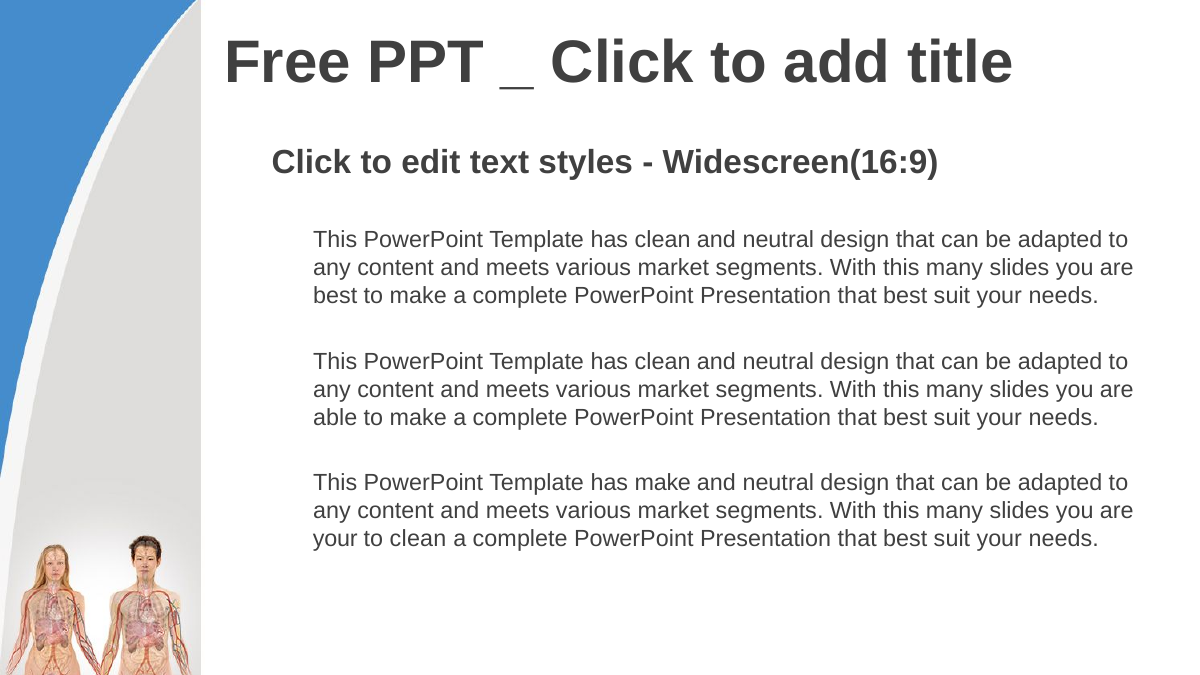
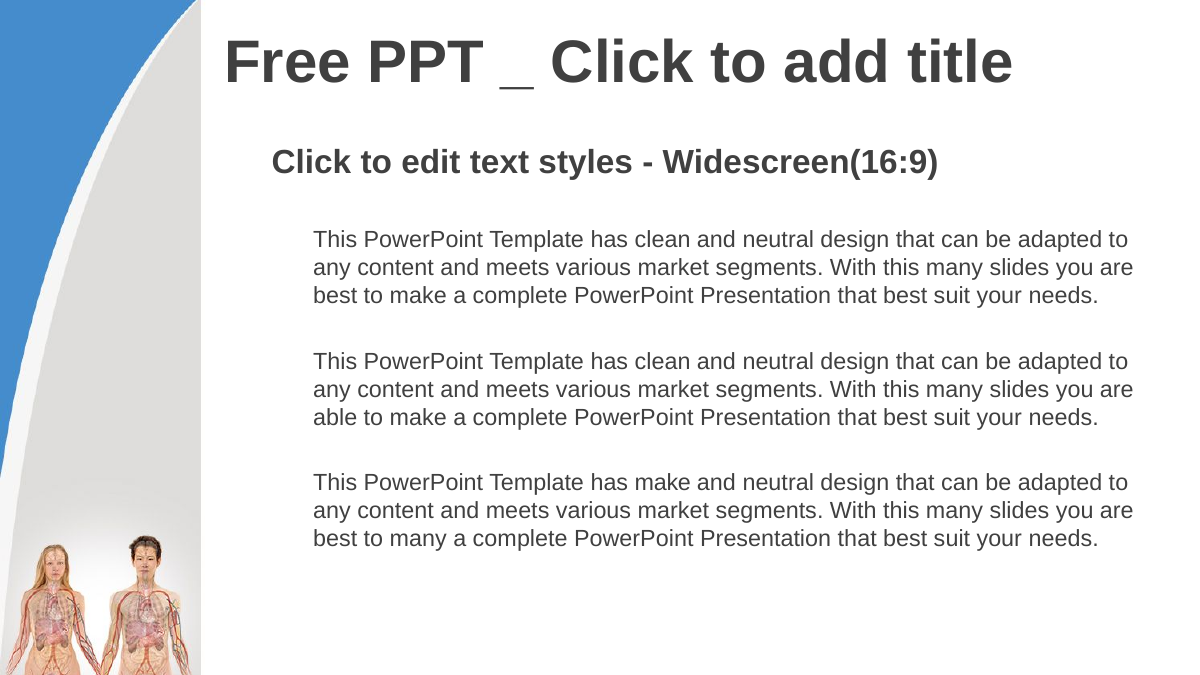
your: your -> best (335, 539)
to clean: clean -> many (418, 539)
